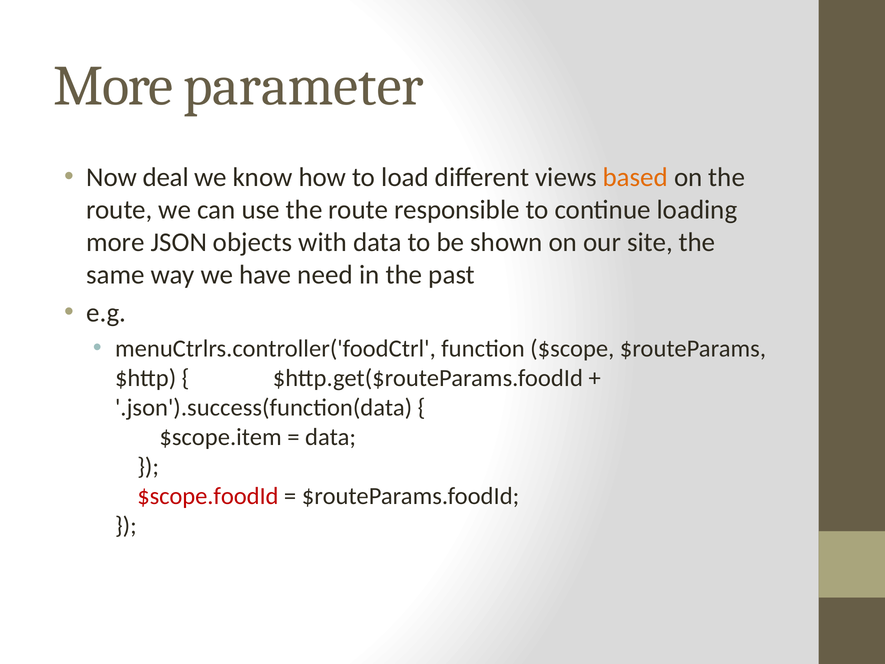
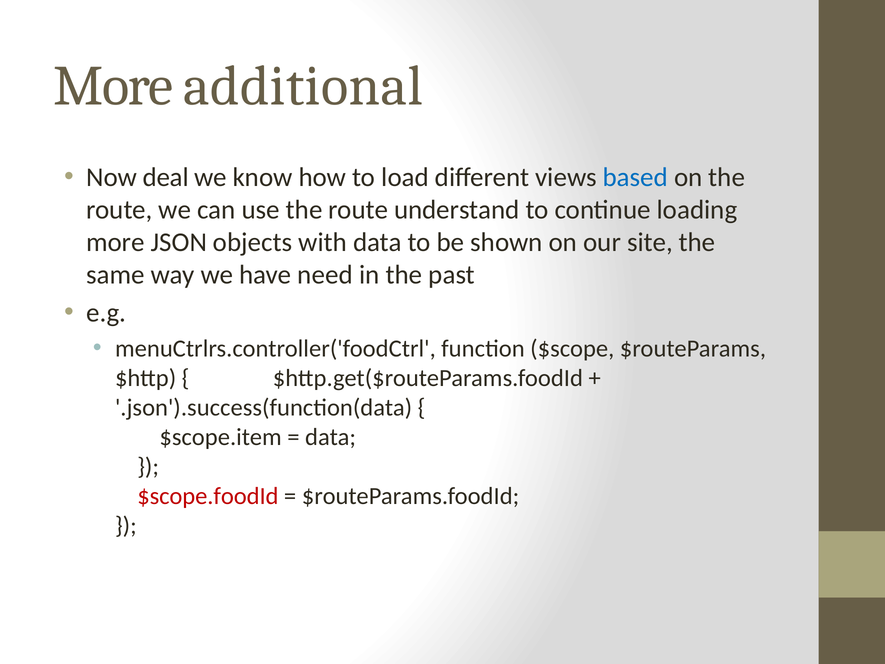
parameter: parameter -> additional (303, 86)
based colour: orange -> blue (635, 177)
responsible: responsible -> understand (457, 210)
